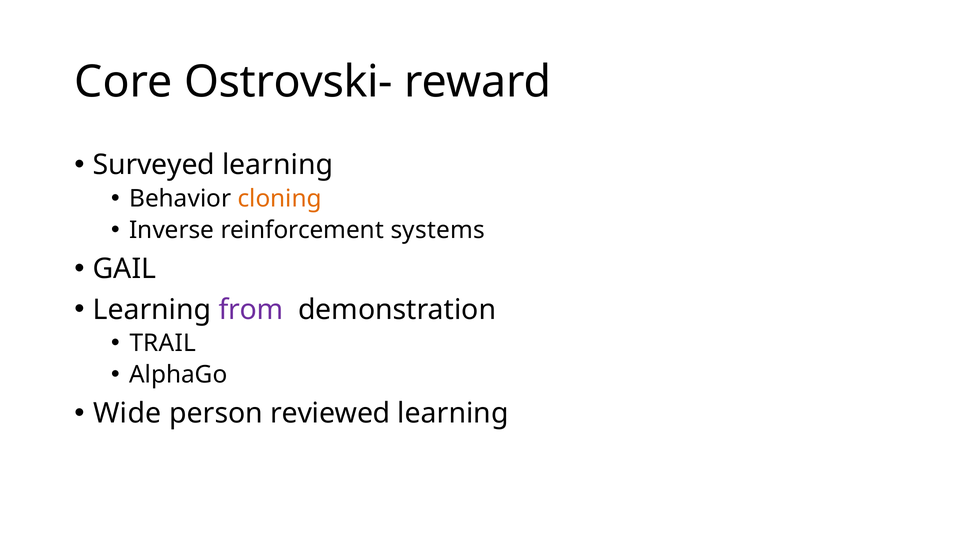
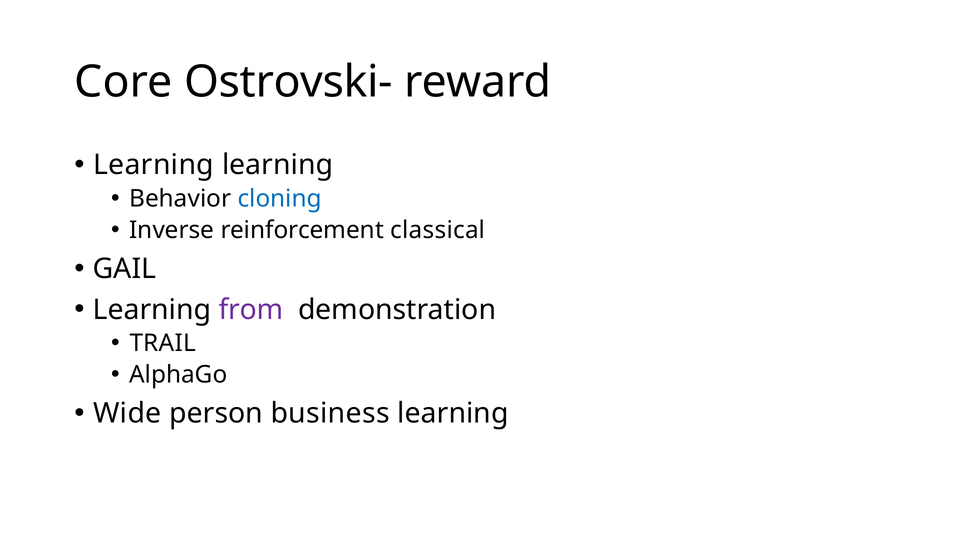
Surveyed: Surveyed -> Learning (154, 165)
cloning colour: orange -> blue (280, 199)
systems: systems -> classical (438, 230)
reviewed: reviewed -> business (330, 413)
